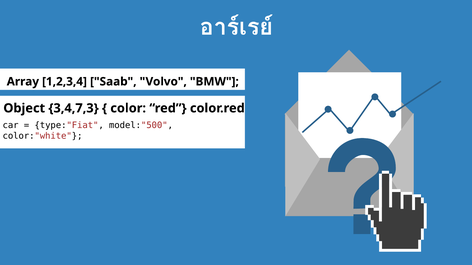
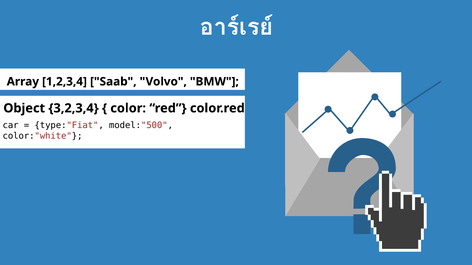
3,4,7,3: 3,4,7,3 -> 3,2,3,4 (74, 108)
